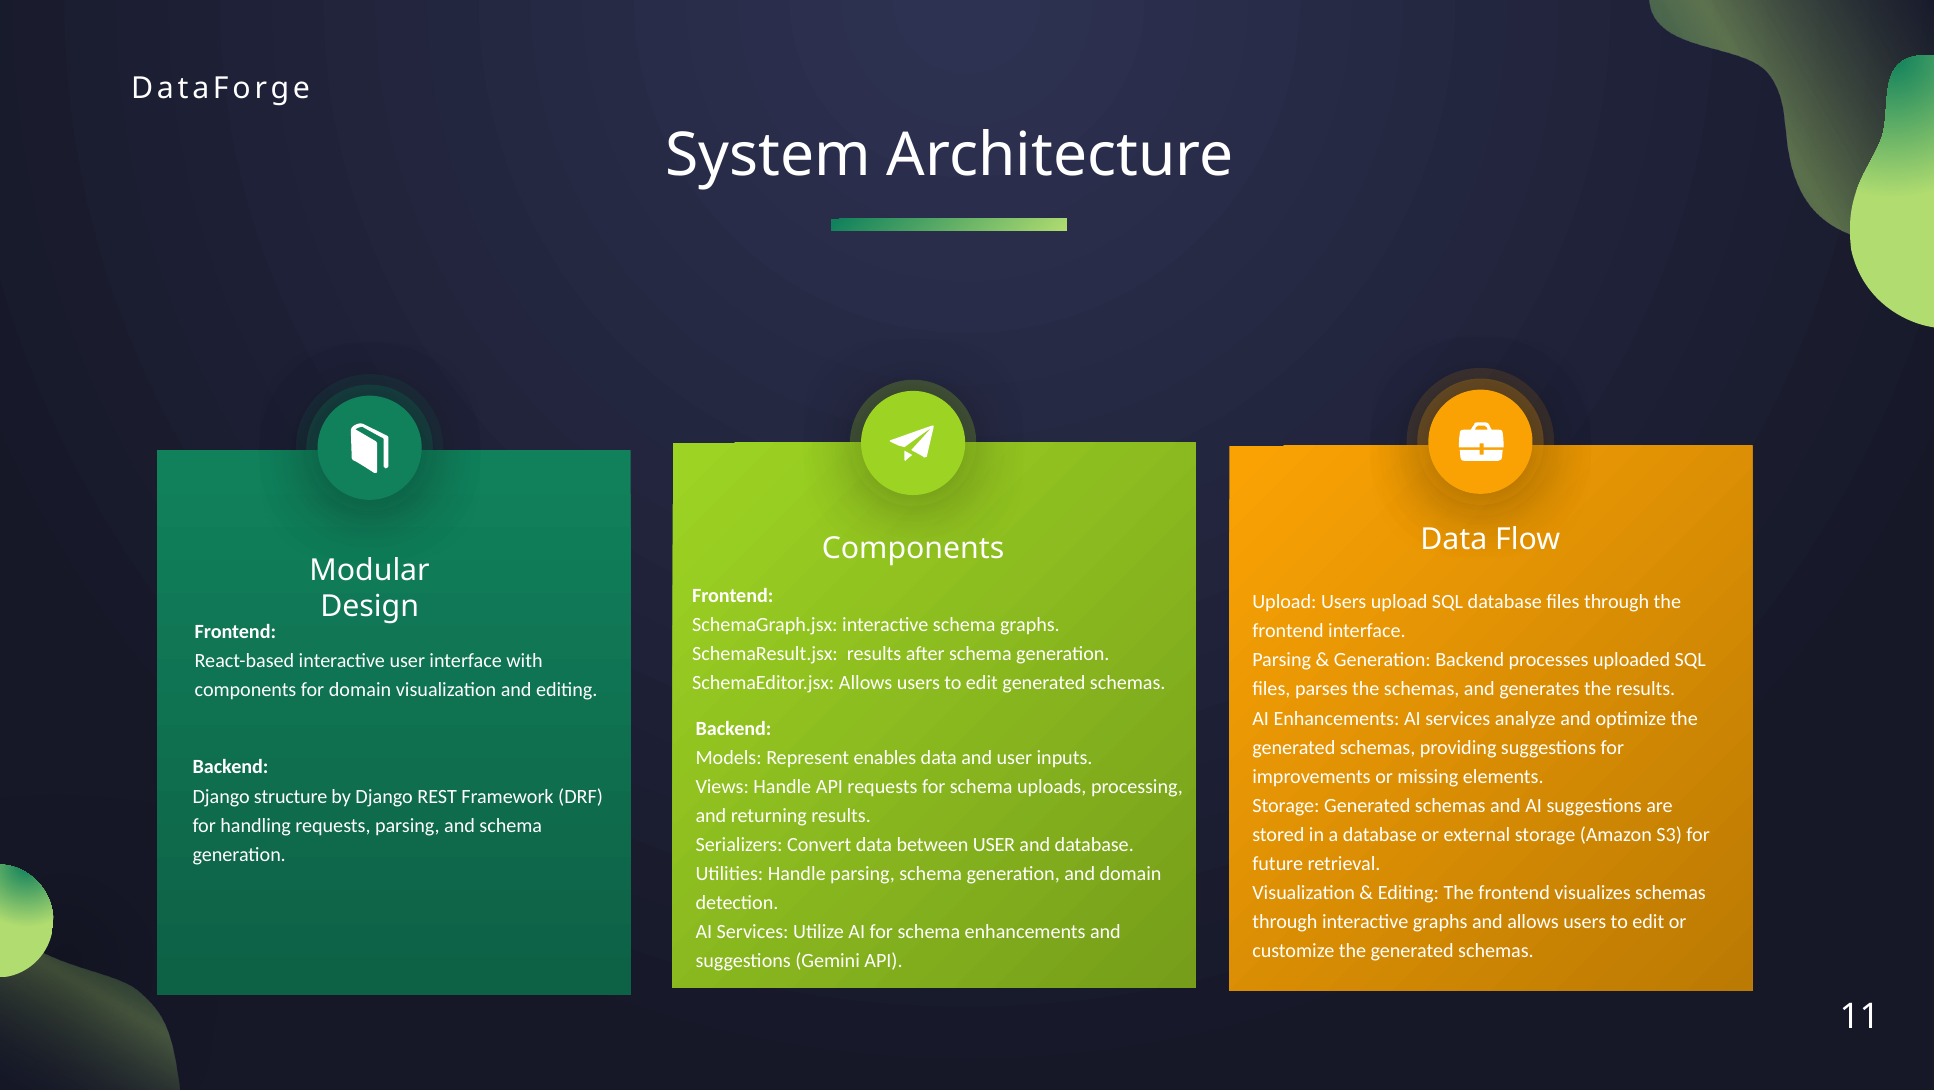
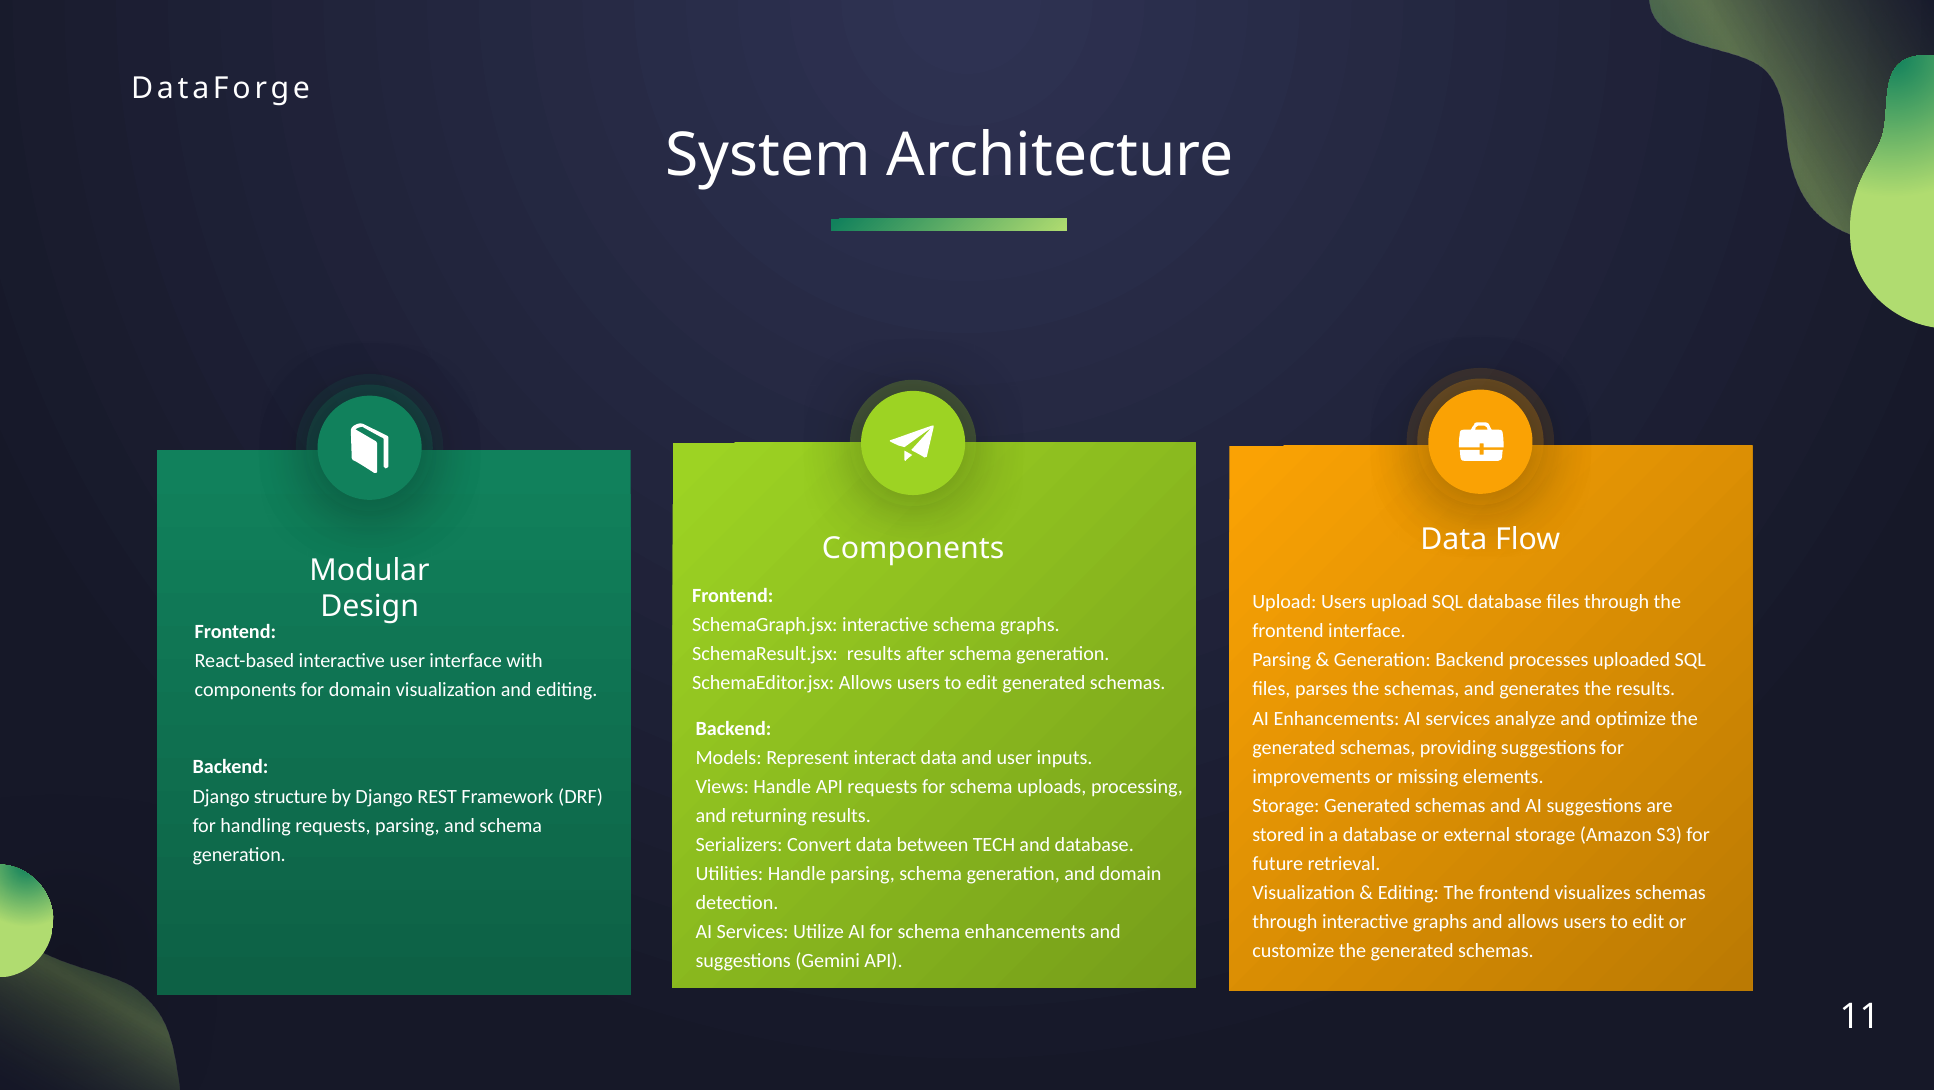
enables: enables -> interact (885, 758)
between USER: USER -> TECH (994, 845)
